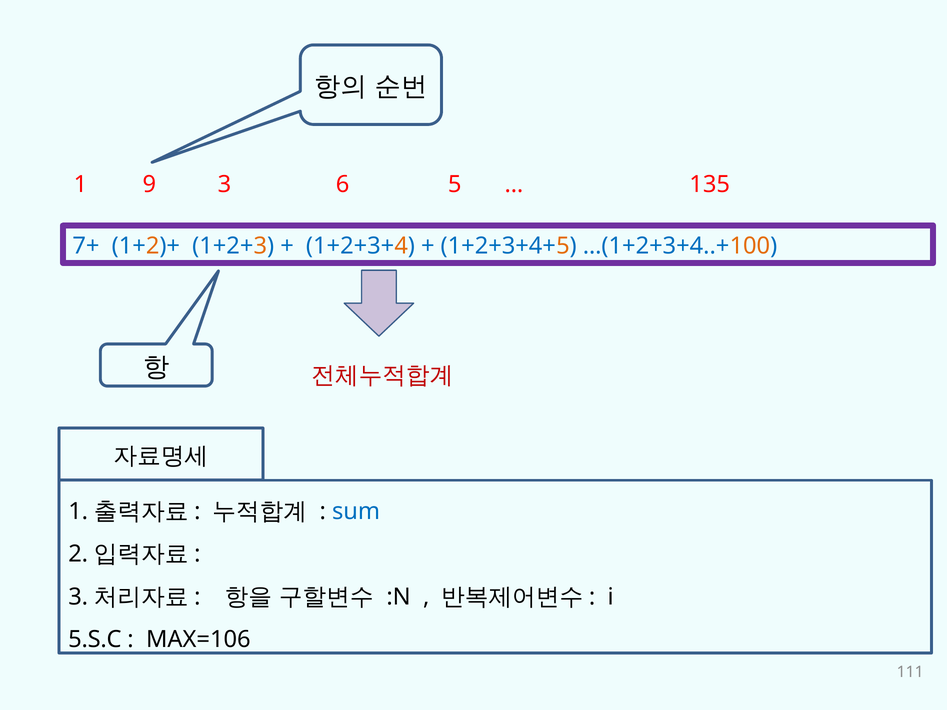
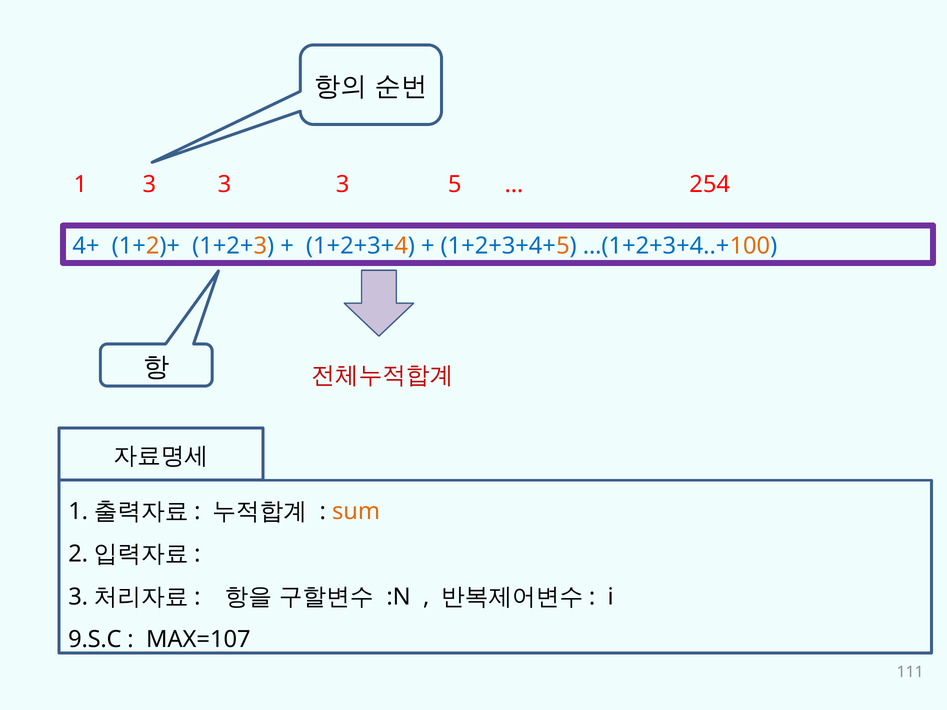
1 9: 9 -> 3 (149, 184)
6: 6 -> 3 (343, 184)
135: 135 -> 254 (710, 184)
7+: 7+ -> 4+ (86, 246)
sum colour: blue -> orange (356, 512)
5.S.C: 5.S.C -> 9.S.C (95, 640)
MAX=106: MAX=106 -> MAX=107 (198, 640)
